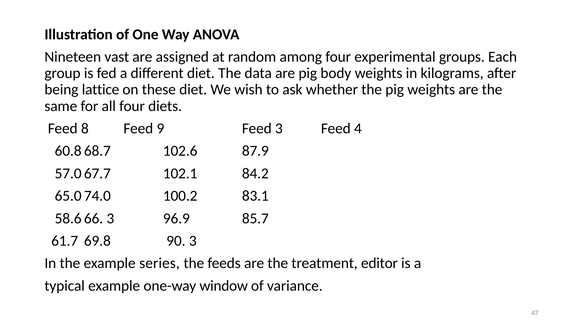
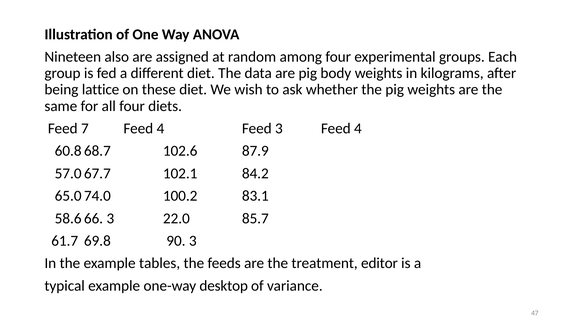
vast: vast -> also (117, 57)
8: 8 -> 7 (85, 128)
9: 9 -> 4 (160, 128)
96.9: 96.9 -> 22.0 (176, 218)
series: series -> tables (160, 263)
window: window -> desktop (224, 286)
